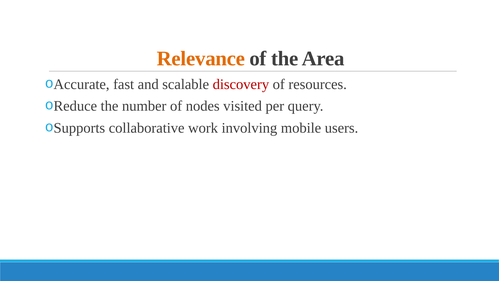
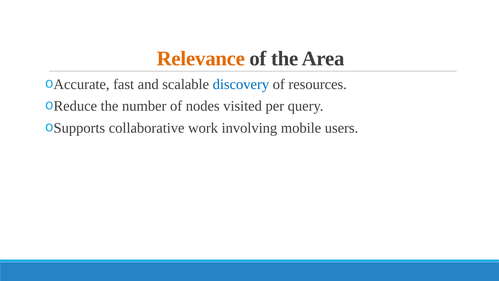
discovery colour: red -> blue (241, 84)
